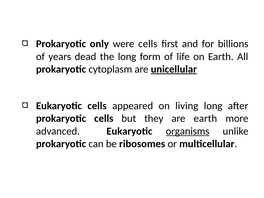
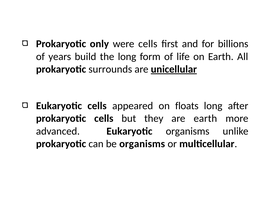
dead: dead -> build (85, 57)
cytoplasm: cytoplasm -> surrounds (110, 69)
living: living -> floats (187, 106)
organisms underline: present -> none (188, 131)
be ribosomes: ribosomes -> organisms (142, 144)
